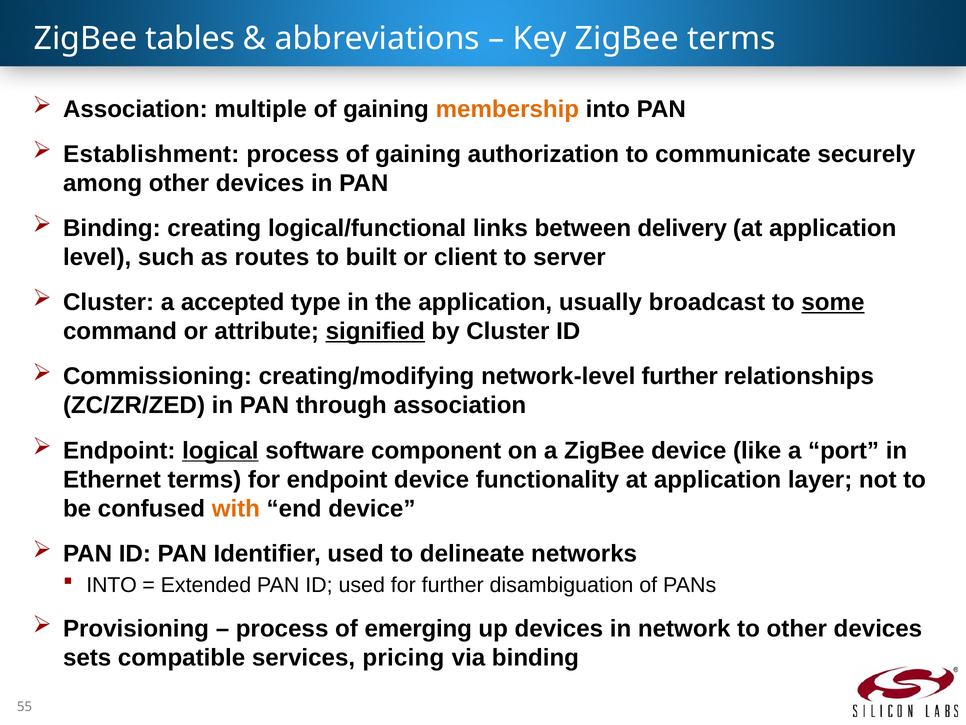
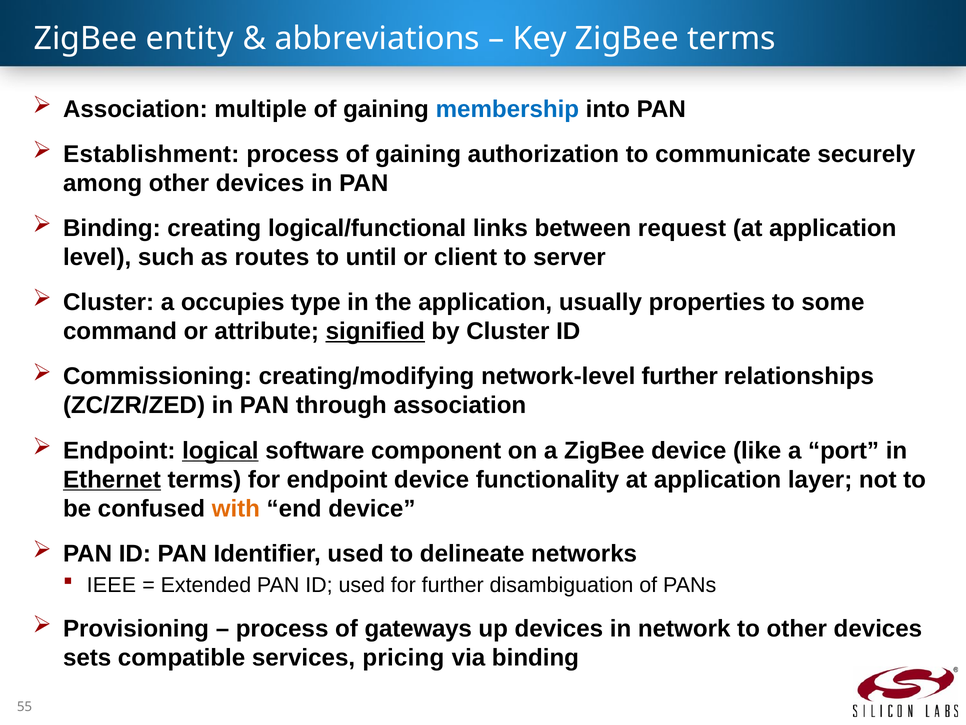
tables: tables -> entity (190, 38)
membership colour: orange -> blue (507, 109)
delivery: delivery -> request (682, 228)
built: built -> until (371, 257)
accepted: accepted -> occupies (233, 302)
broadcast: broadcast -> properties (707, 302)
some underline: present -> none (833, 302)
Ethernet underline: none -> present (112, 479)
INTO: INTO -> IEEE (111, 585)
emerging: emerging -> gateways (418, 628)
